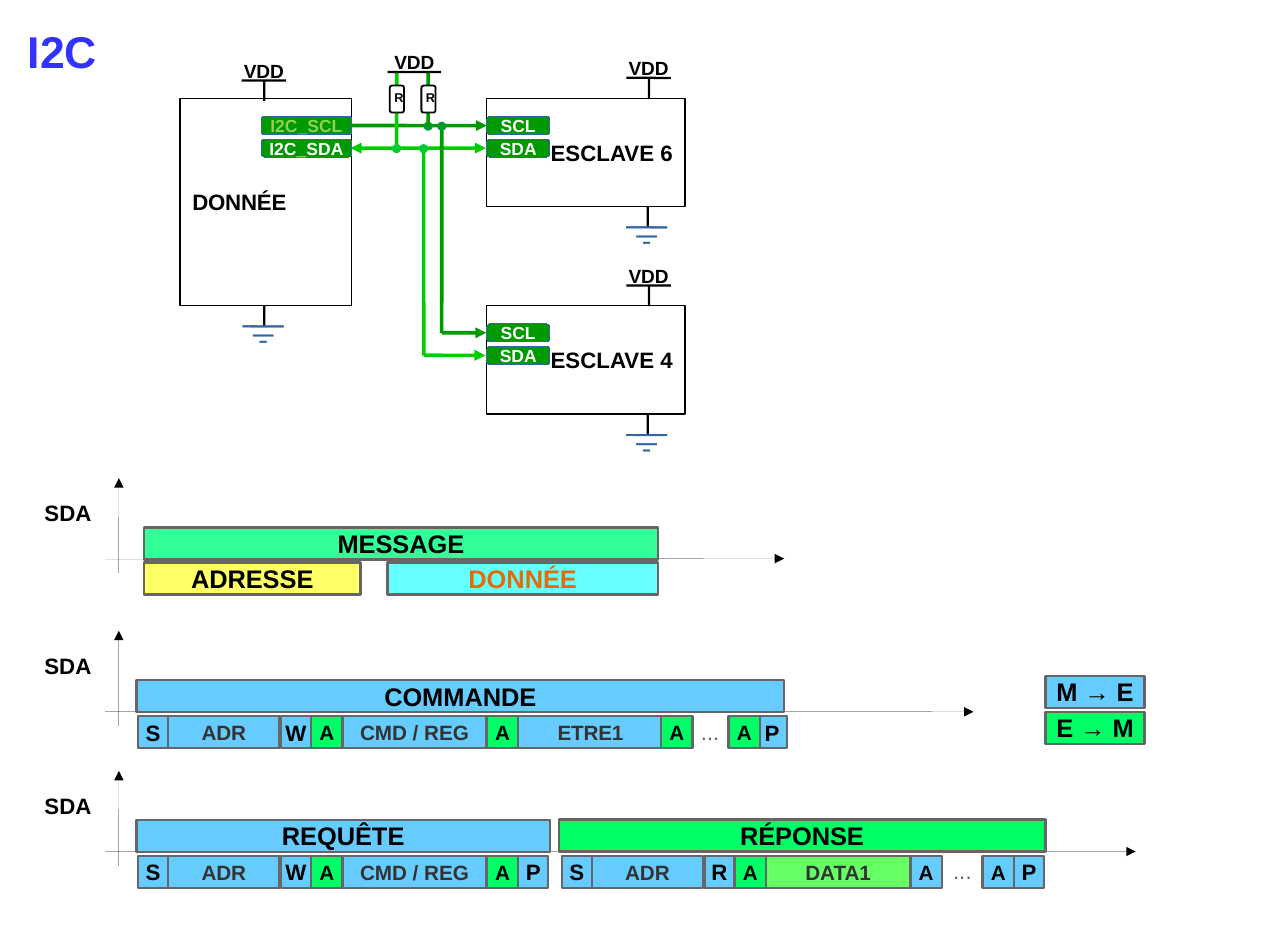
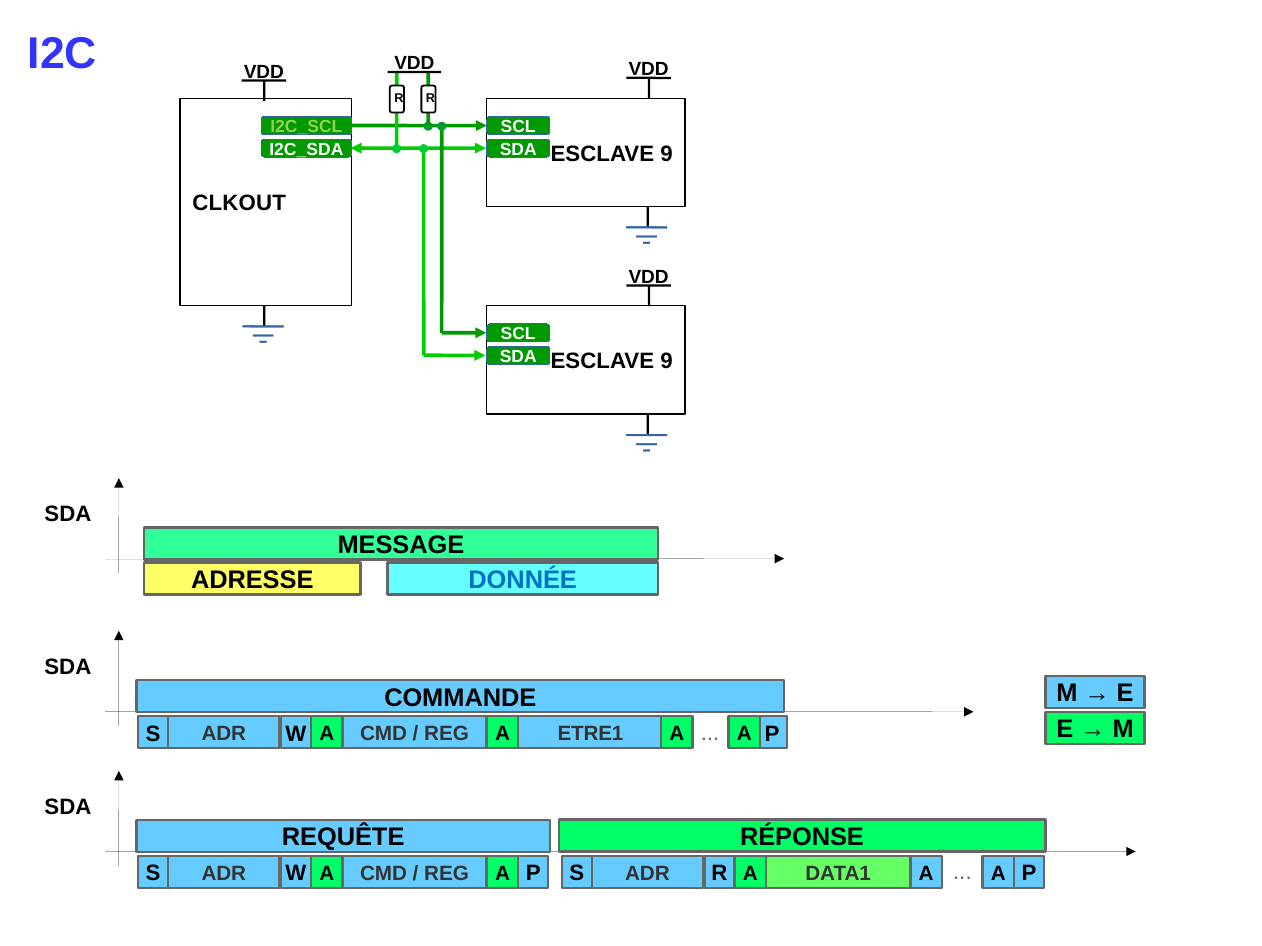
6: 6 -> 9 (667, 154)
DONNÉE: DONNÉE -> CLKOUT (239, 204)
4: 4 -> 9 (667, 361)
DONNÉE colour: orange -> blue (523, 581)
